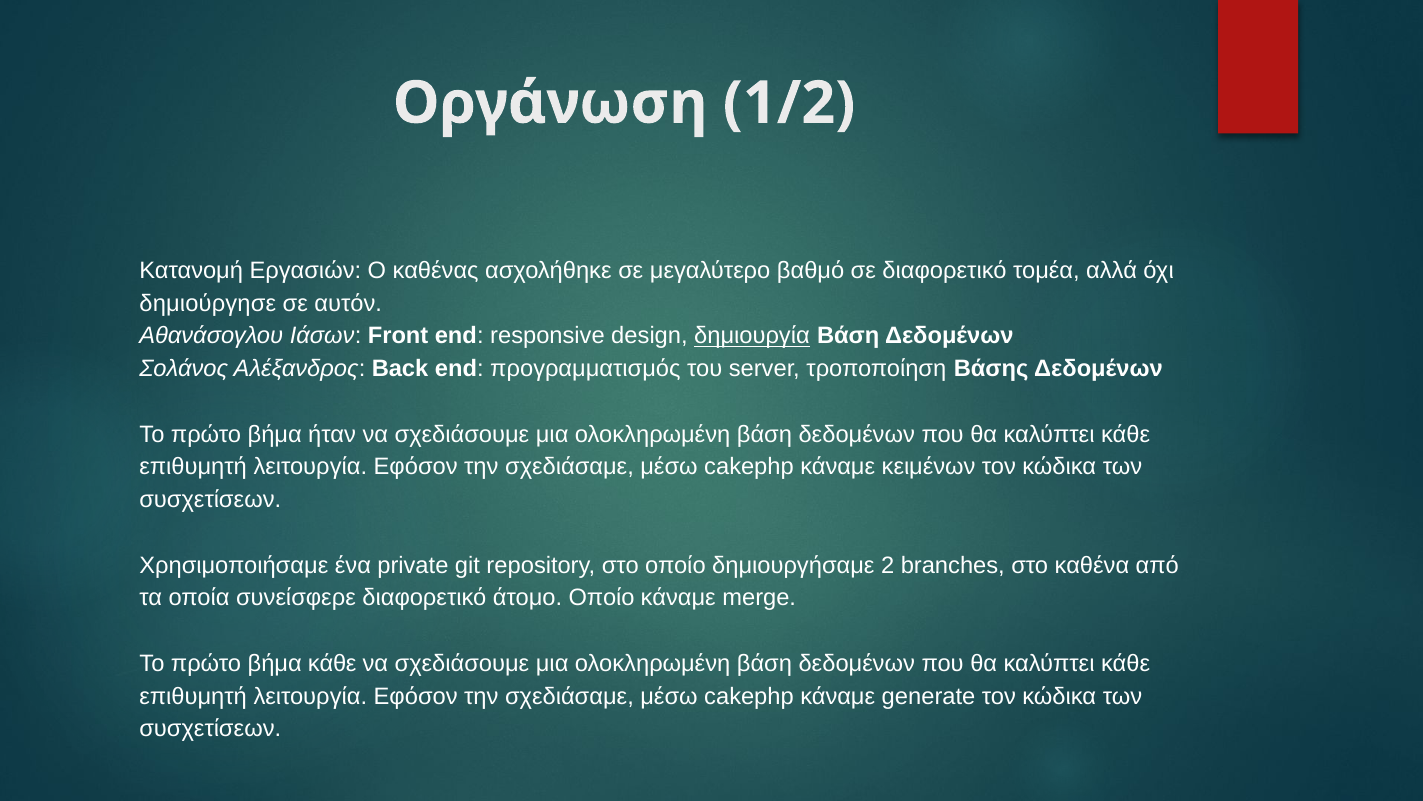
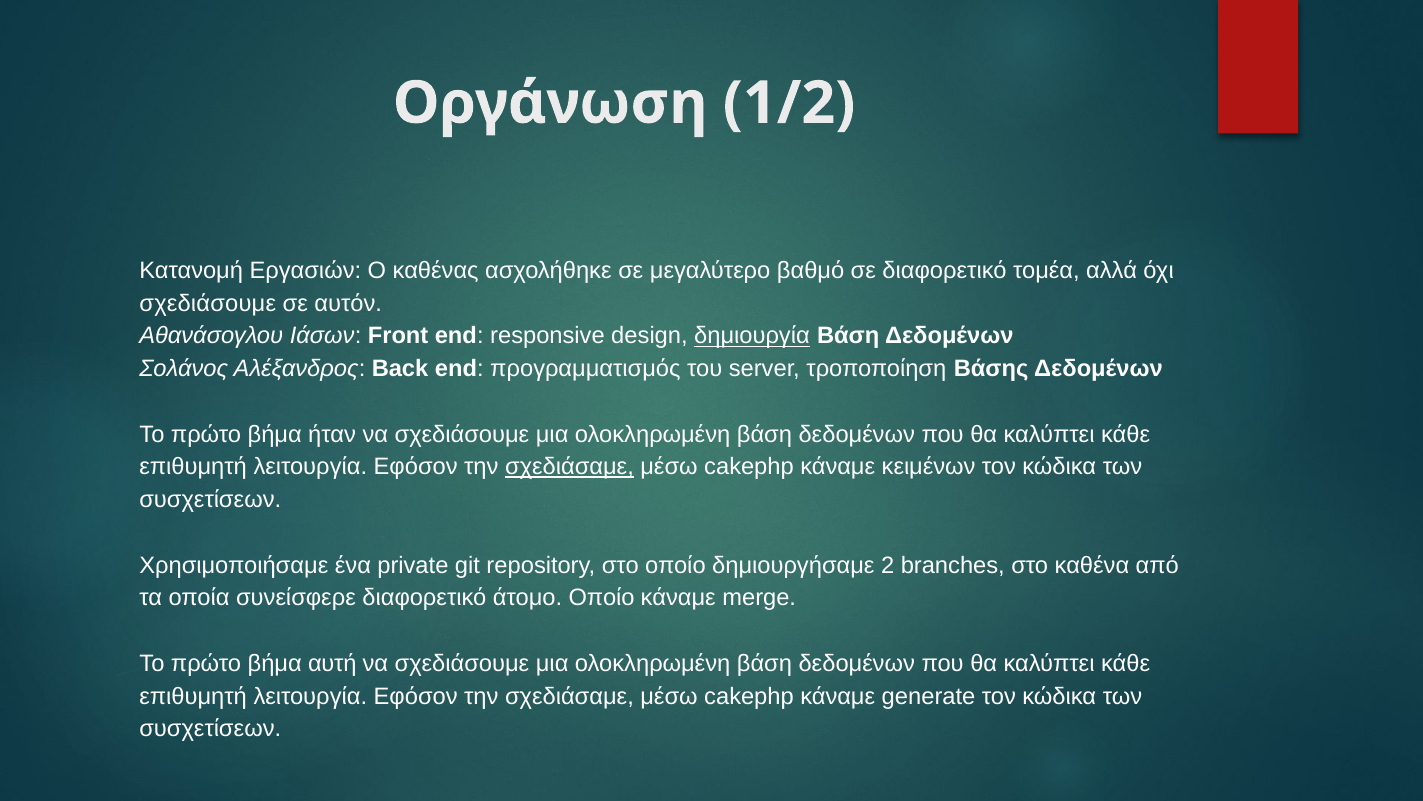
δημιούργησε: δημιούργησε -> σχεδιάσουμε (208, 303)
σχεδιάσαμε underline: none -> present (570, 467)
βήμα κάθε: κάθε -> αυτή (332, 663)
